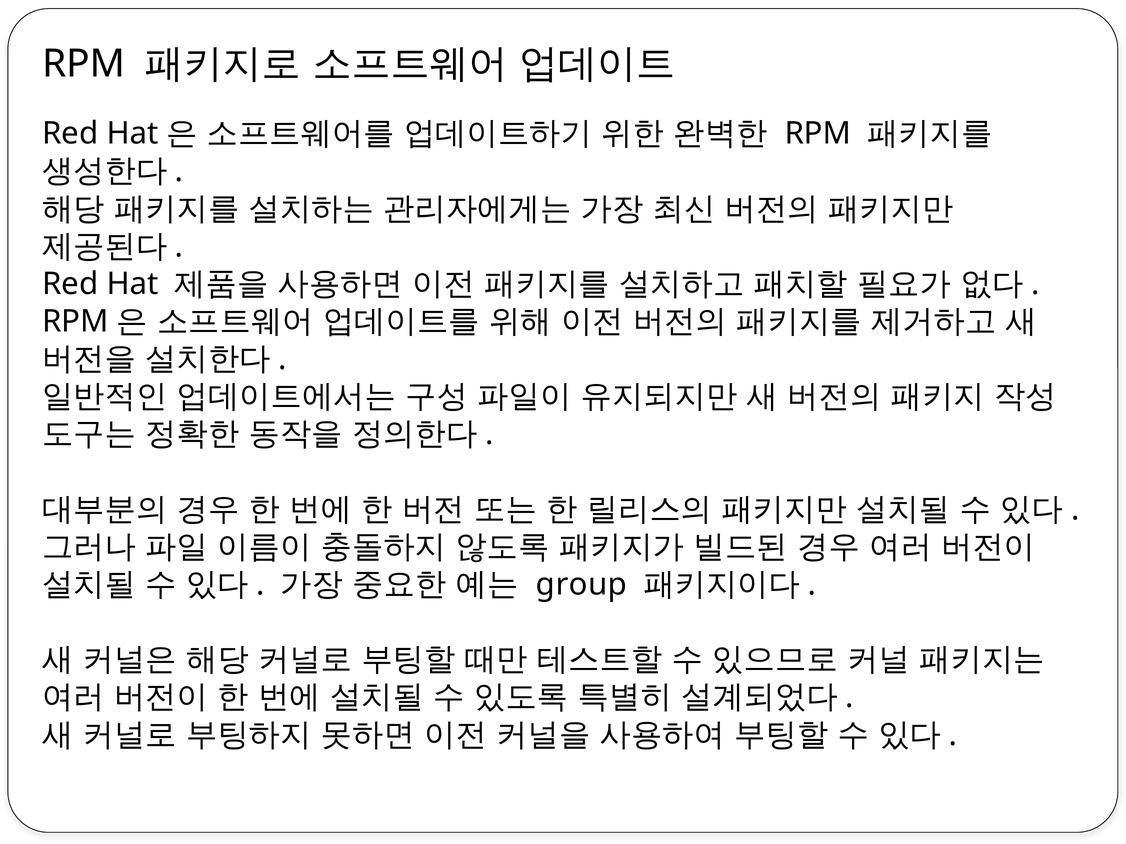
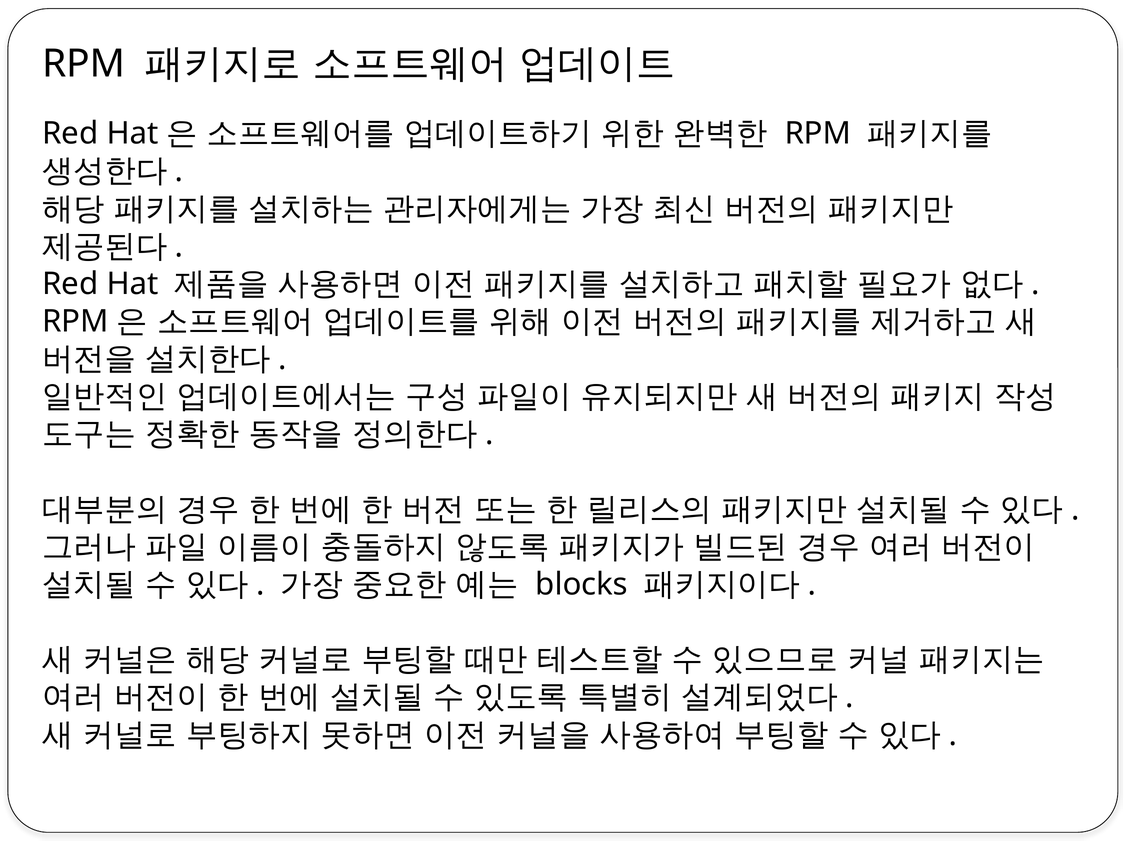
group: group -> blocks (582, 585)
